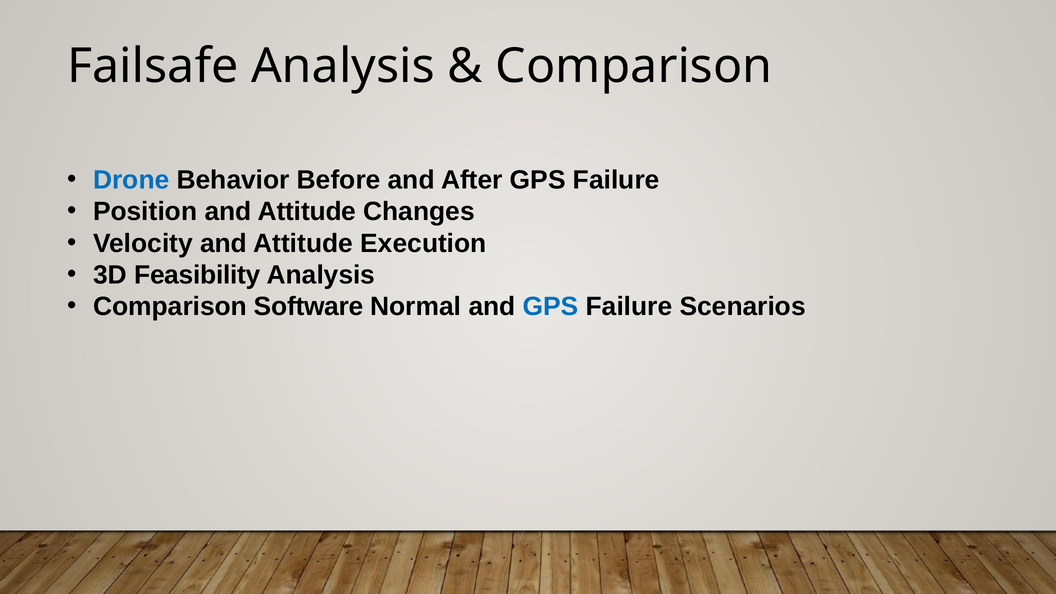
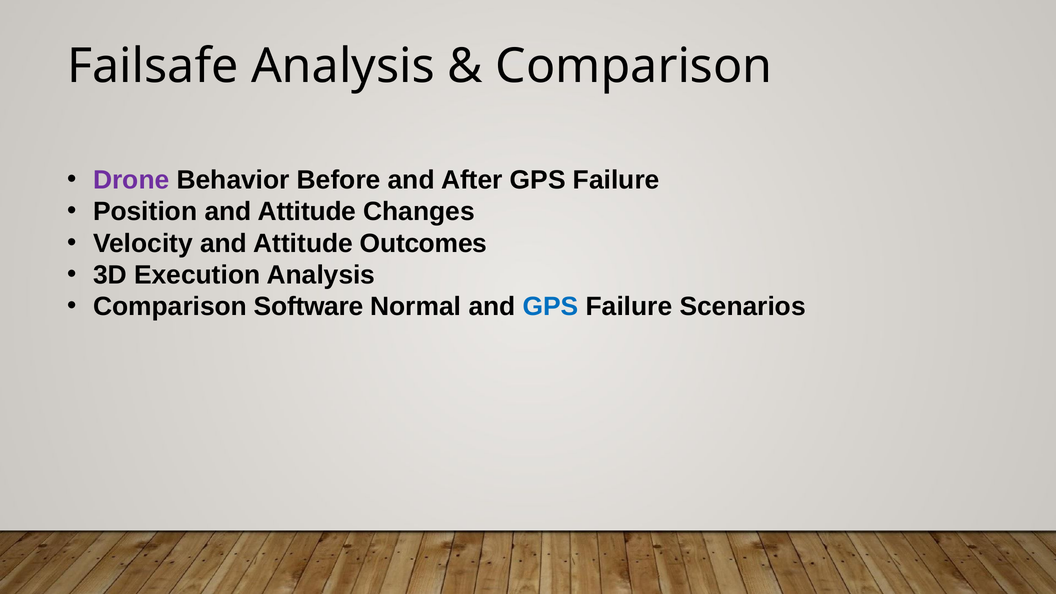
Drone colour: blue -> purple (131, 180)
Execution: Execution -> Outcomes (424, 243)
Feasibility: Feasibility -> Execution (197, 275)
